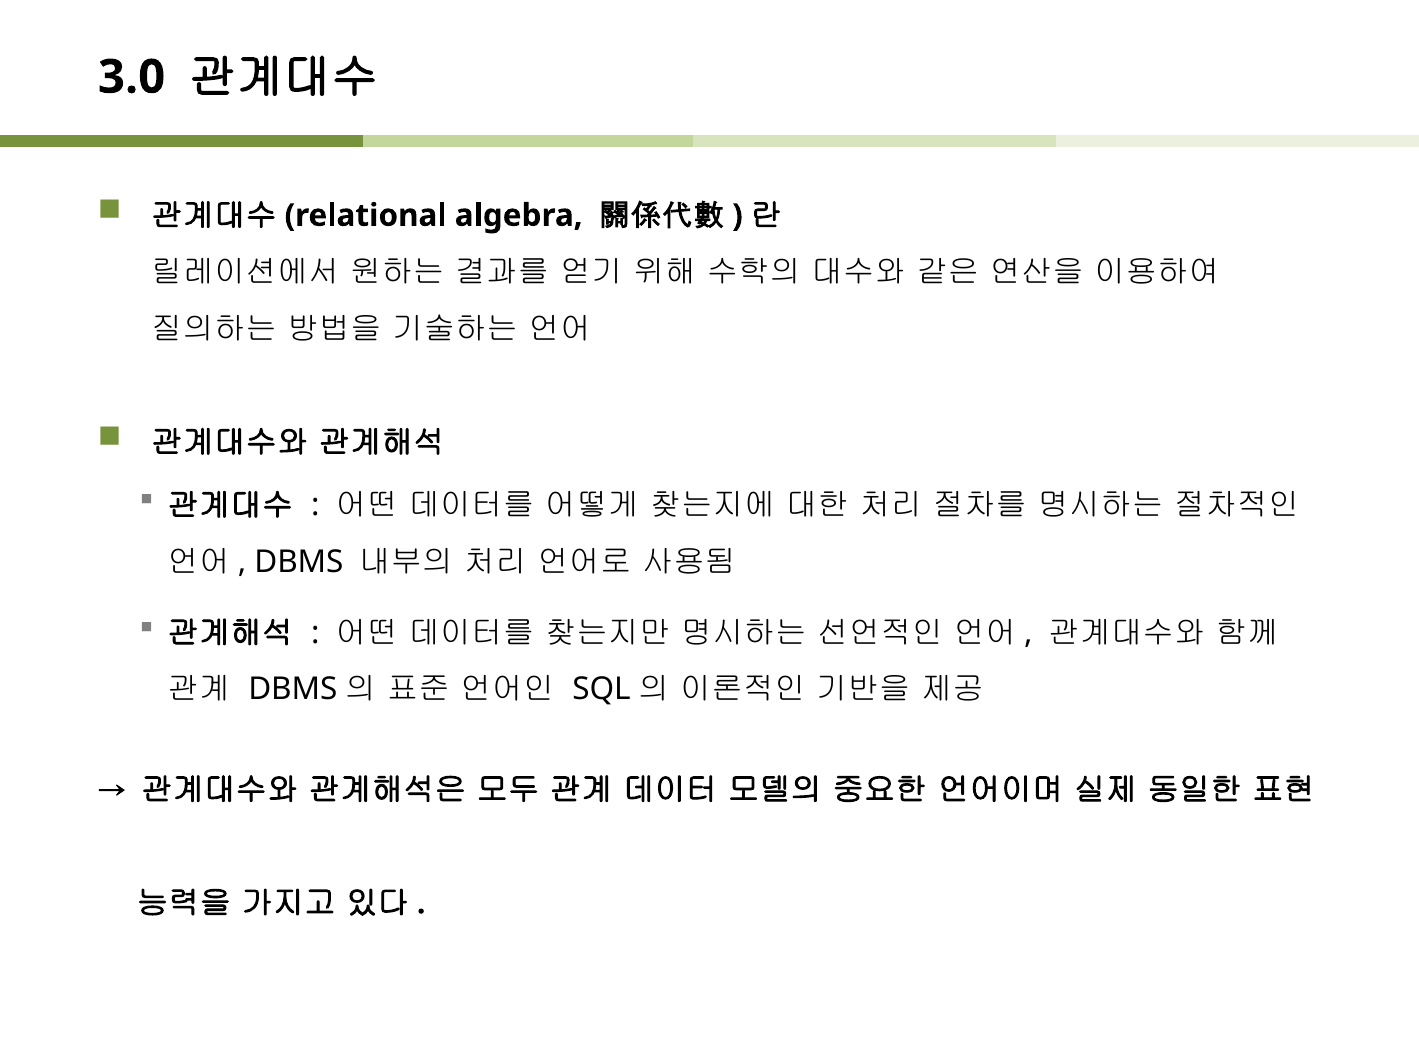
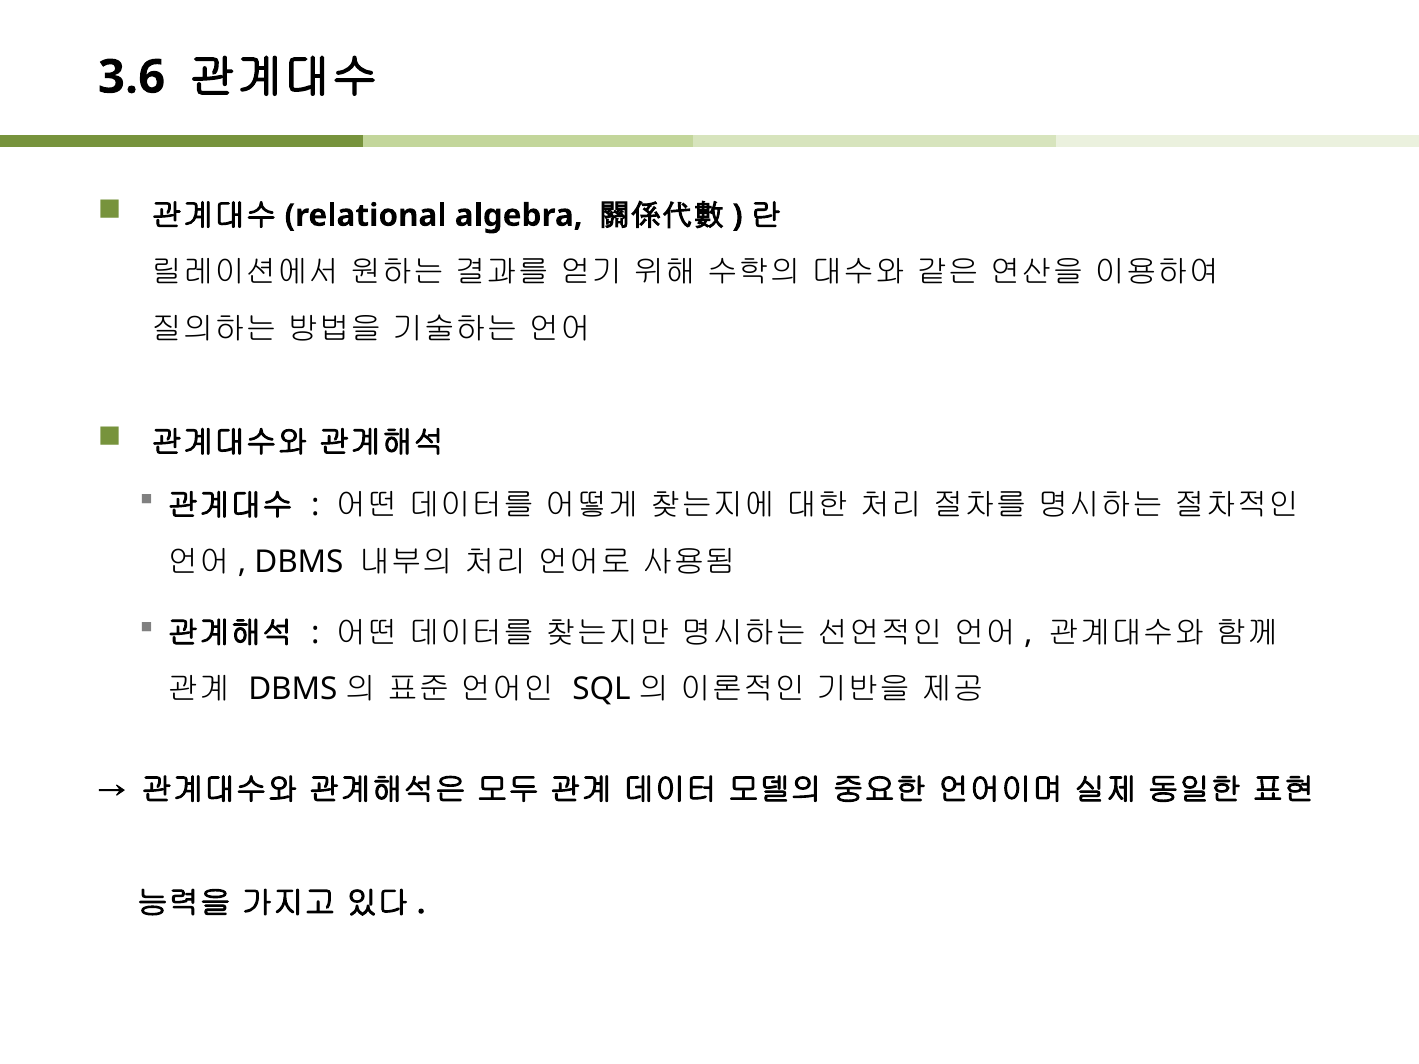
3.0: 3.0 -> 3.6 (132, 77)
